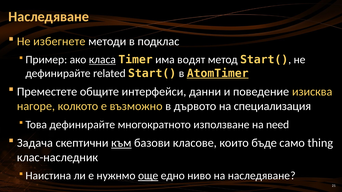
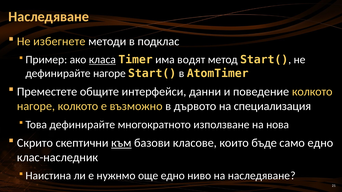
дефинирайте related: related -> нагоре (109, 73)
AtomTimer underline: present -> none (218, 73)
поведение изисква: изисква -> колкото (312, 92)
need: need -> нова (278, 125)
Задача: Задача -> Скрито (35, 143)
само thing: thing -> едно (320, 143)
още underline: present -> none (148, 176)
